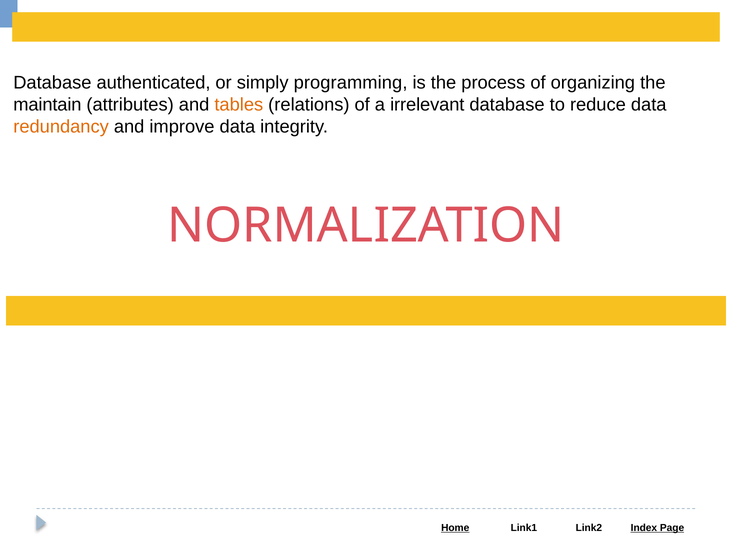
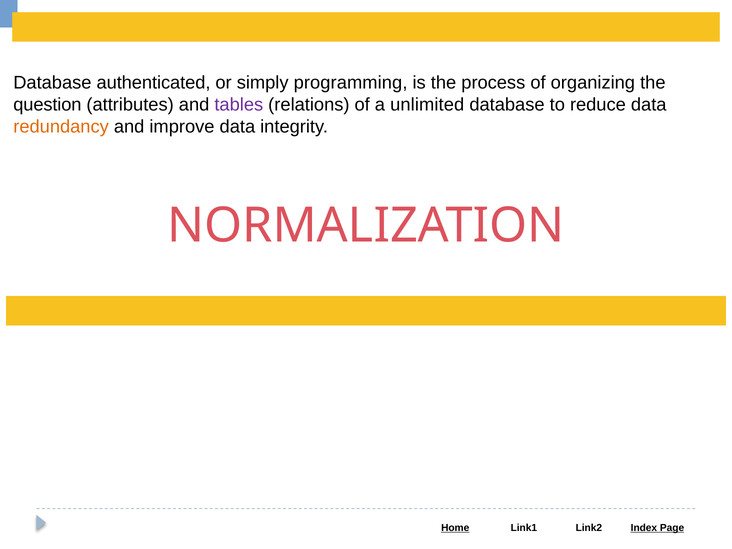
maintain: maintain -> question (47, 105)
tables colour: orange -> purple (239, 105)
irrelevant: irrelevant -> unlimited (427, 105)
